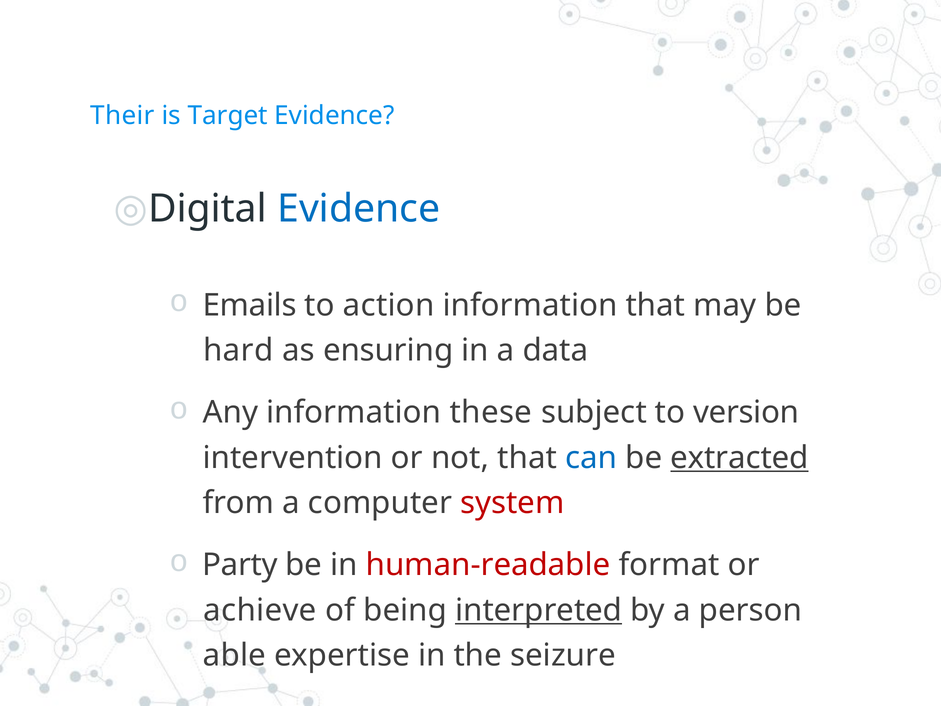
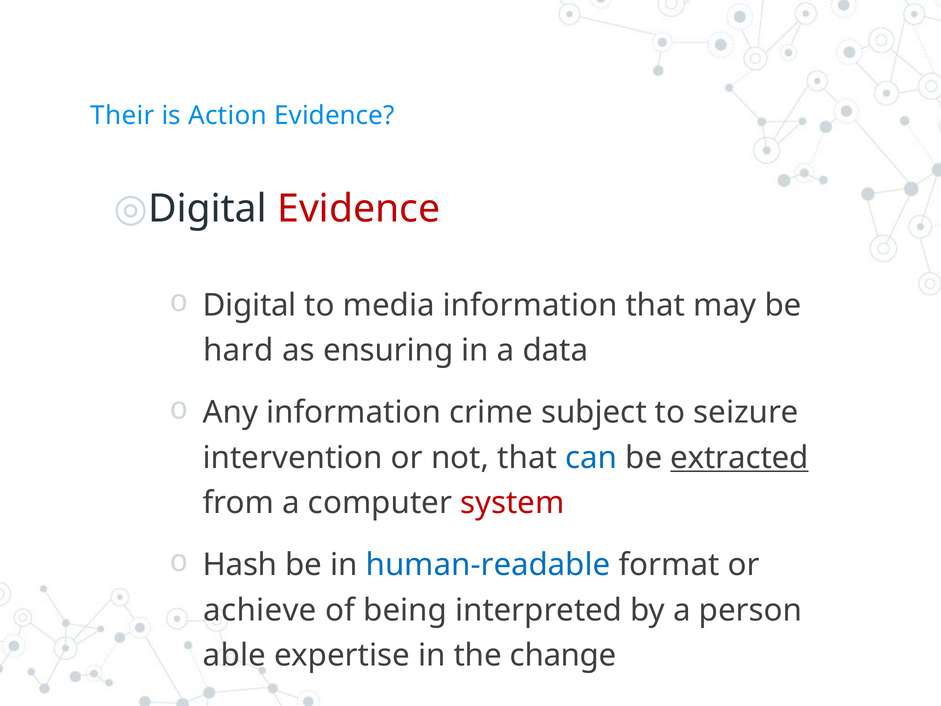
Target: Target -> Action (228, 115)
Evidence colour: blue -> red (359, 209)
Emails: Emails -> Digital (250, 305)
action: action -> media (389, 305)
these: these -> crime (491, 412)
version: version -> seizure (746, 412)
Party: Party -> Hash (240, 565)
human-readable colour: red -> blue (488, 565)
interpreted underline: present -> none (539, 610)
seizure: seizure -> change (563, 655)
